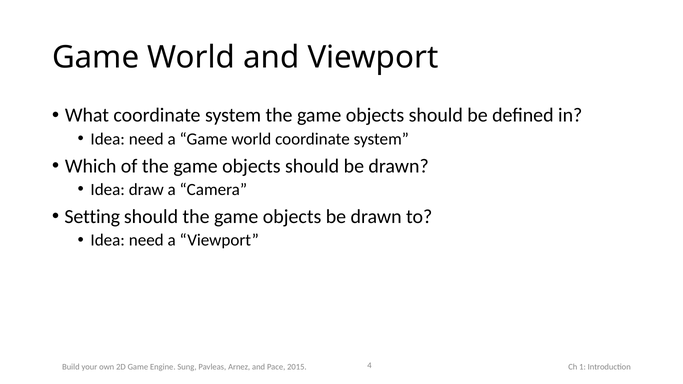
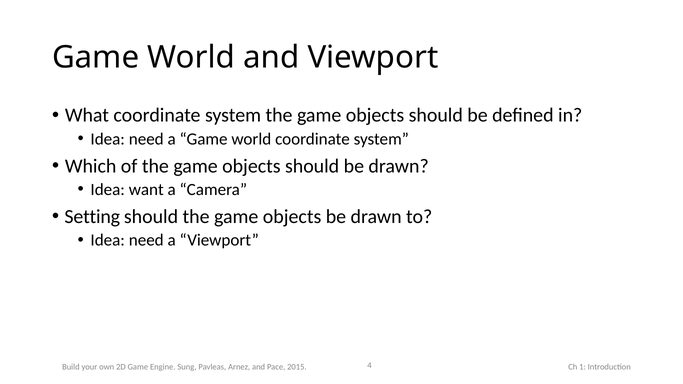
draw: draw -> want (146, 190)
